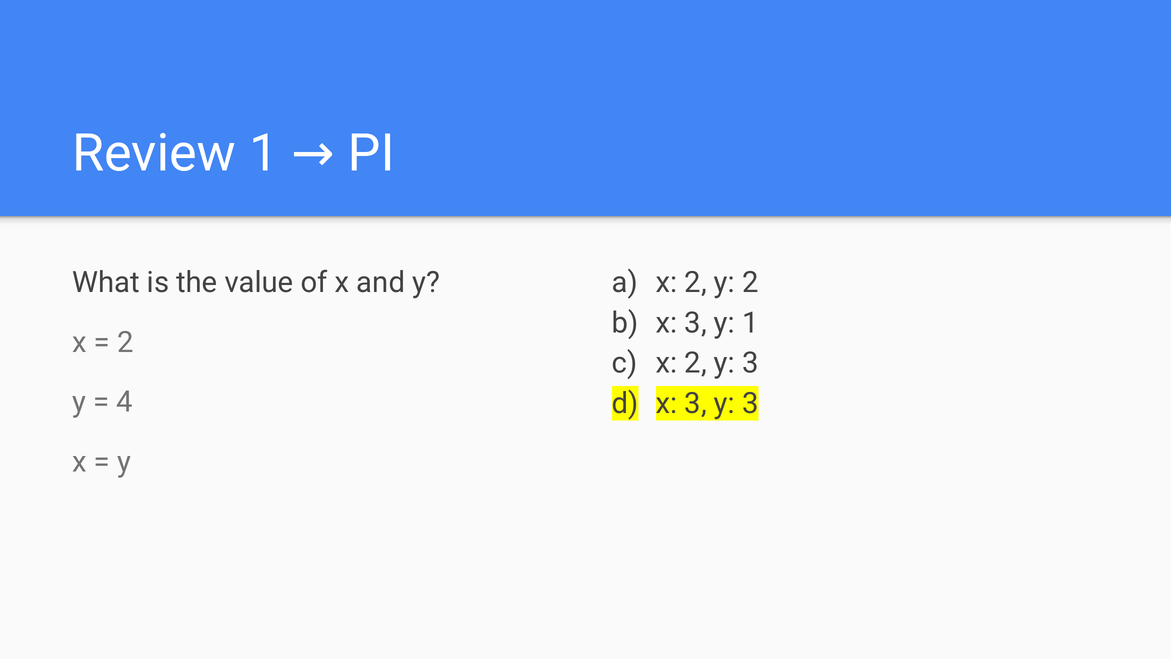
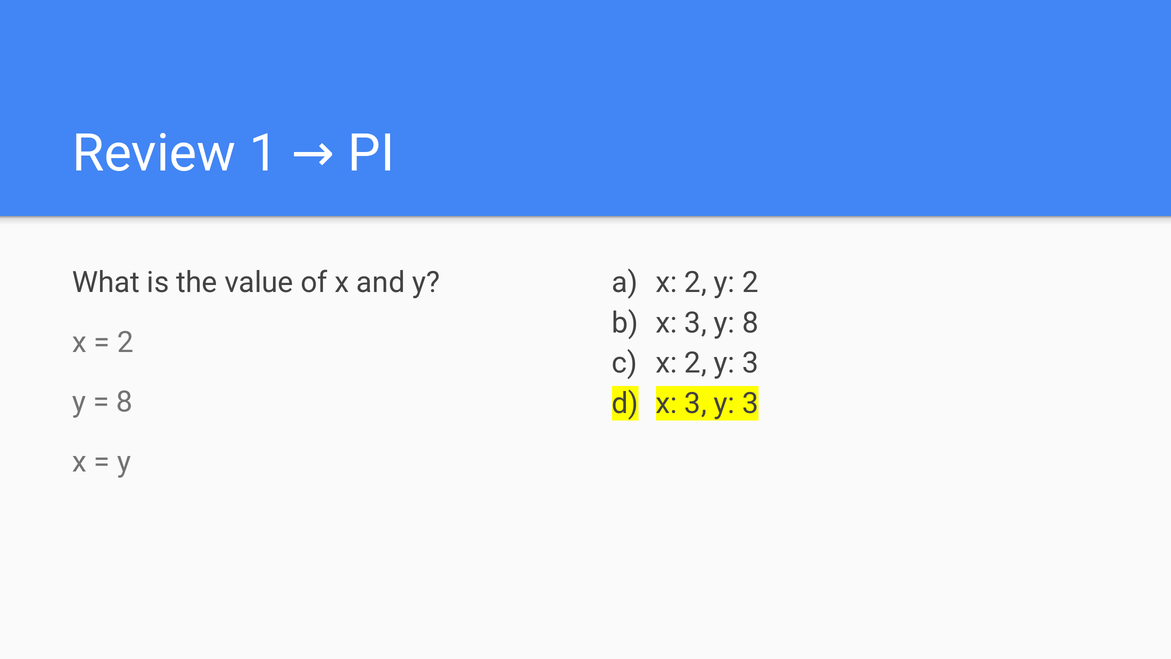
y 1: 1 -> 8 (750, 323)
4: 4 -> 8 (125, 402)
